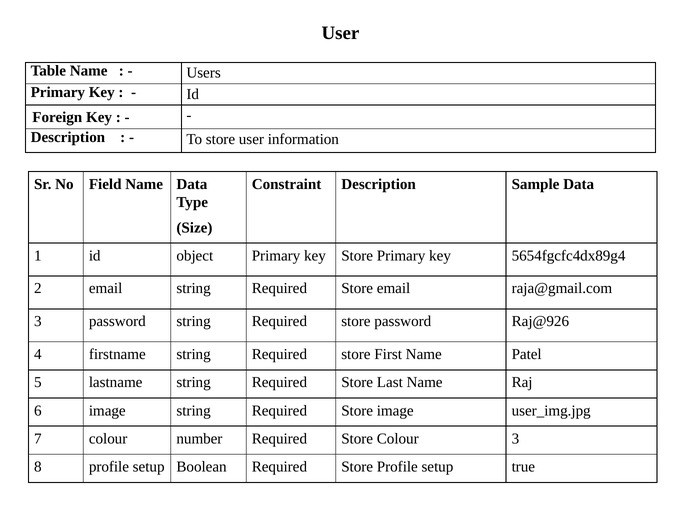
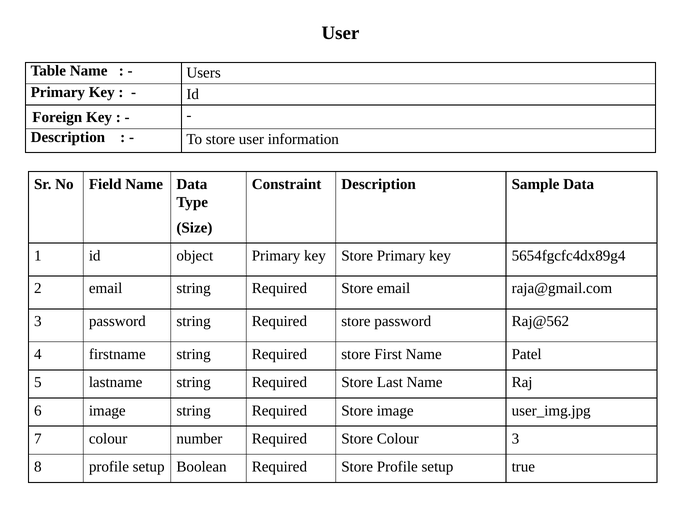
Raj@926: Raj@926 -> Raj@562 (540, 321)
